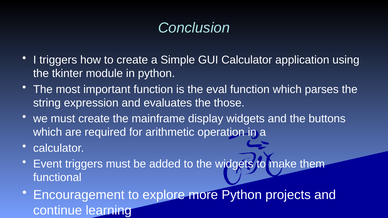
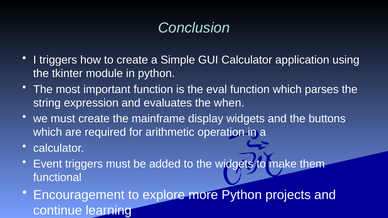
those: those -> when (229, 103)
